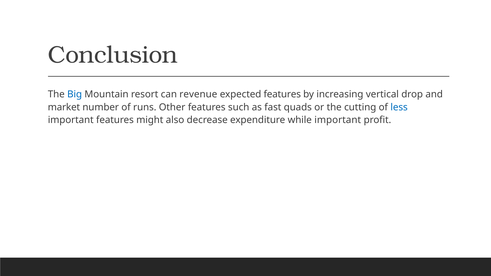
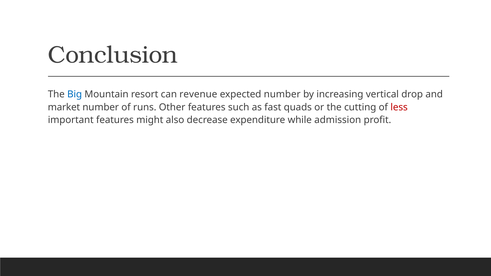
expected features: features -> number (282, 94)
less colour: blue -> red (399, 107)
while important: important -> admission (338, 120)
